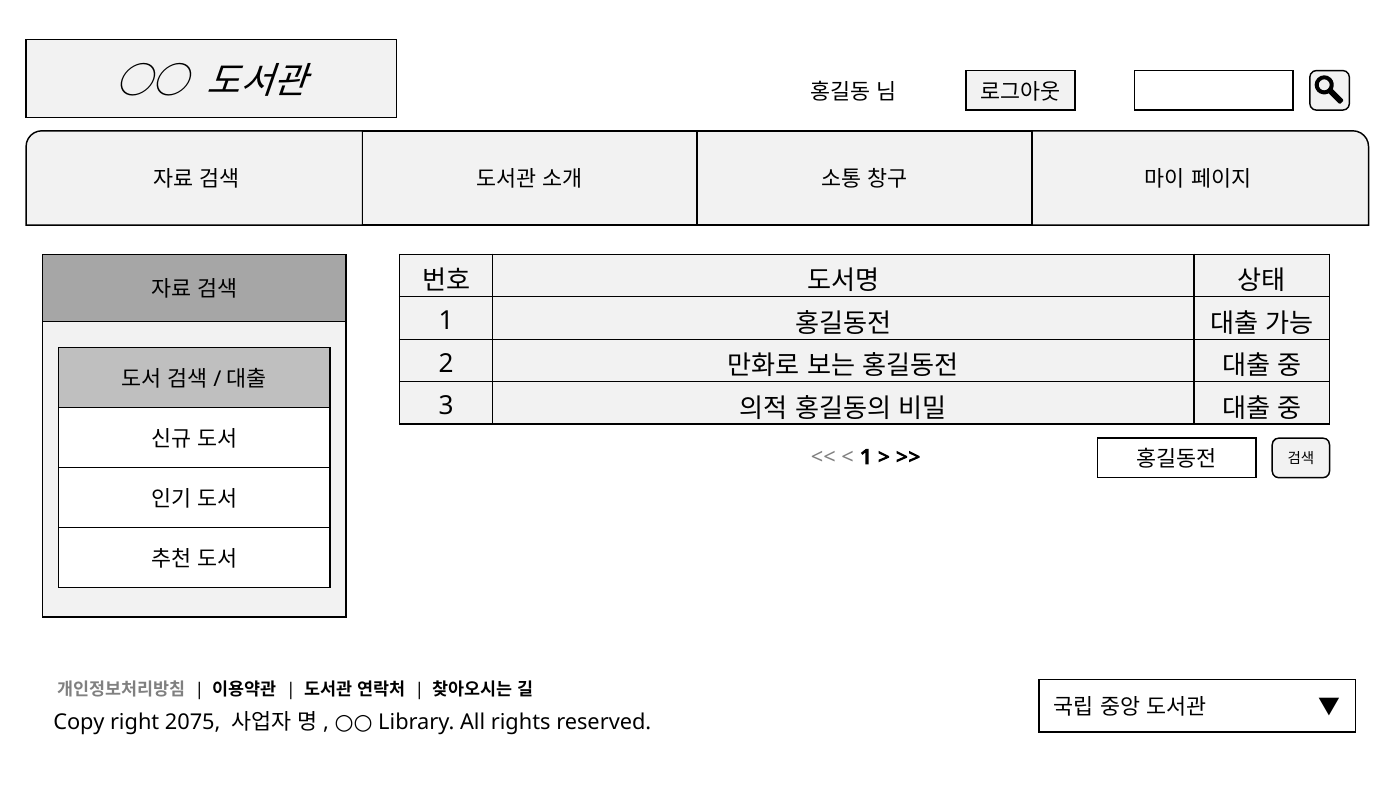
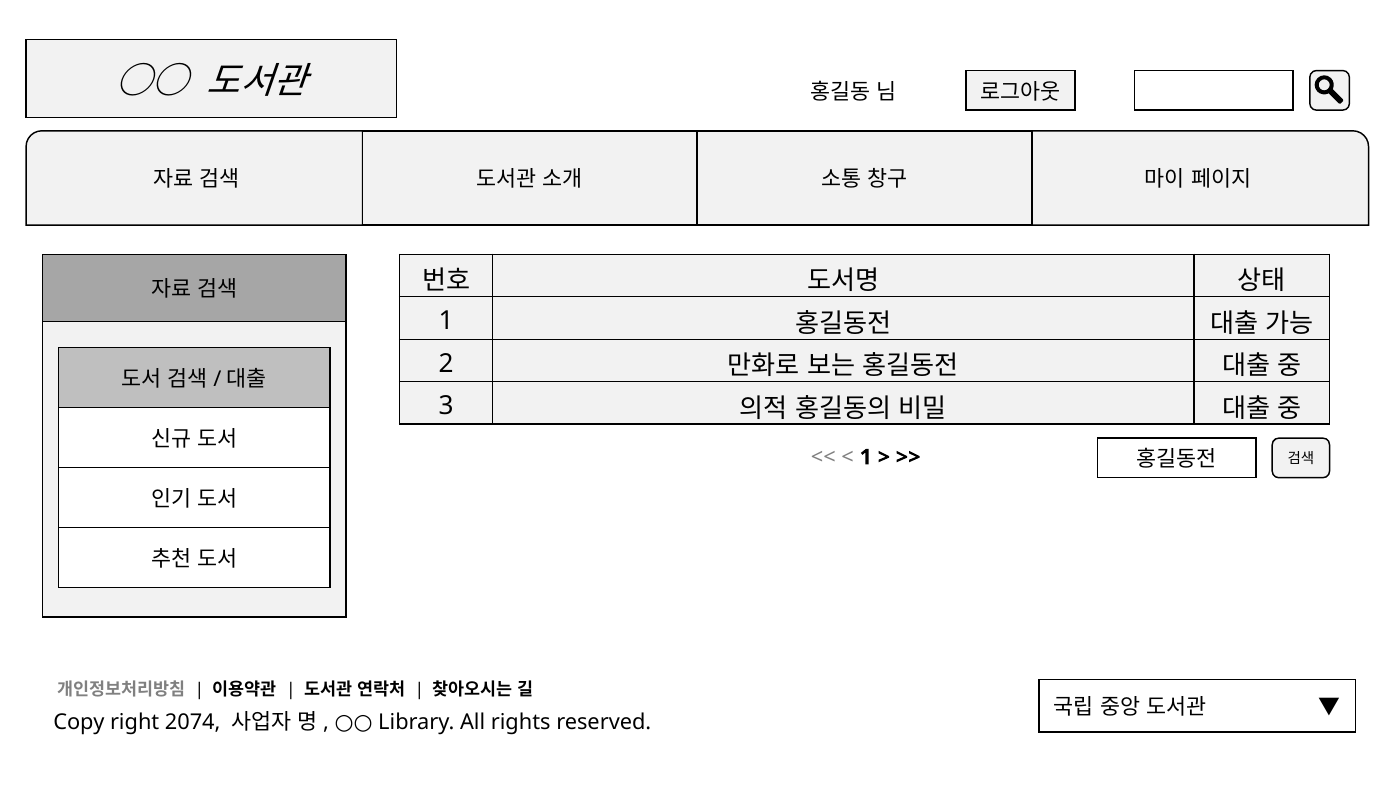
2075: 2075 -> 2074 (193, 722)
